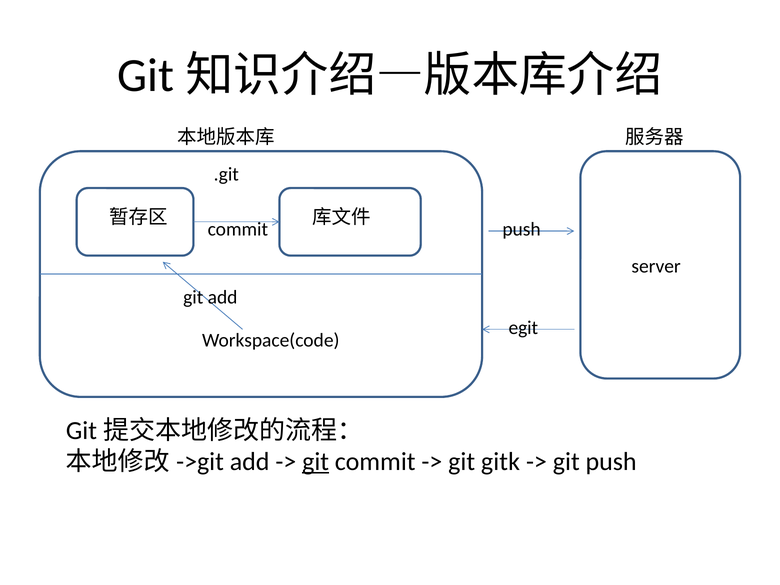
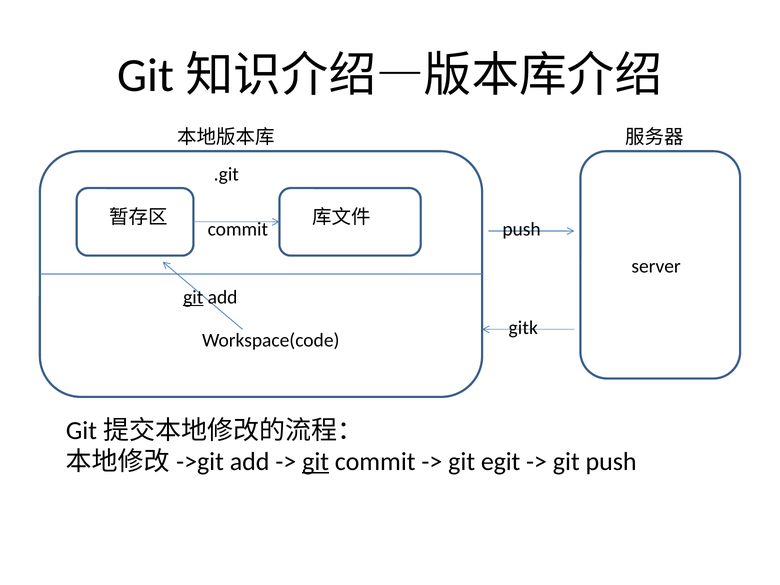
git underline: none -> present (193, 297)
egit: egit -> gitk (523, 328)
gitk: gitk -> egit (501, 462)
